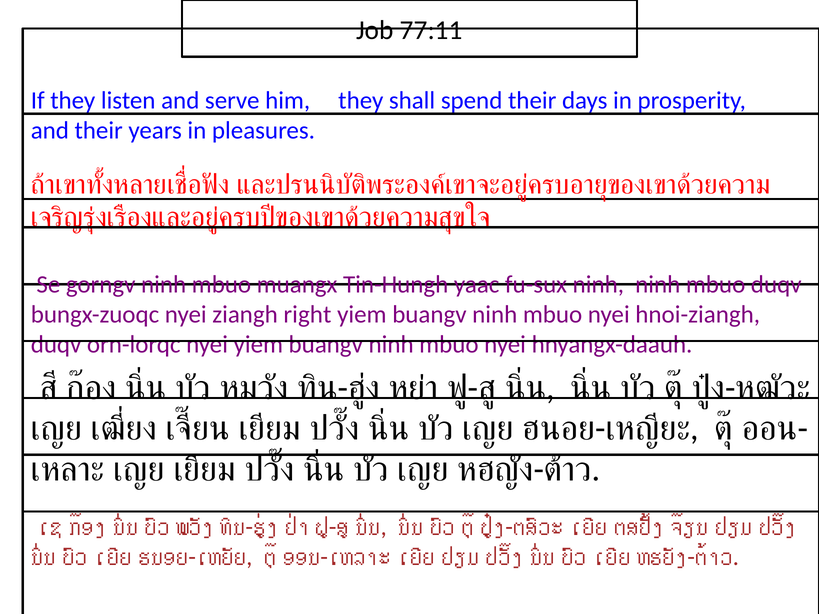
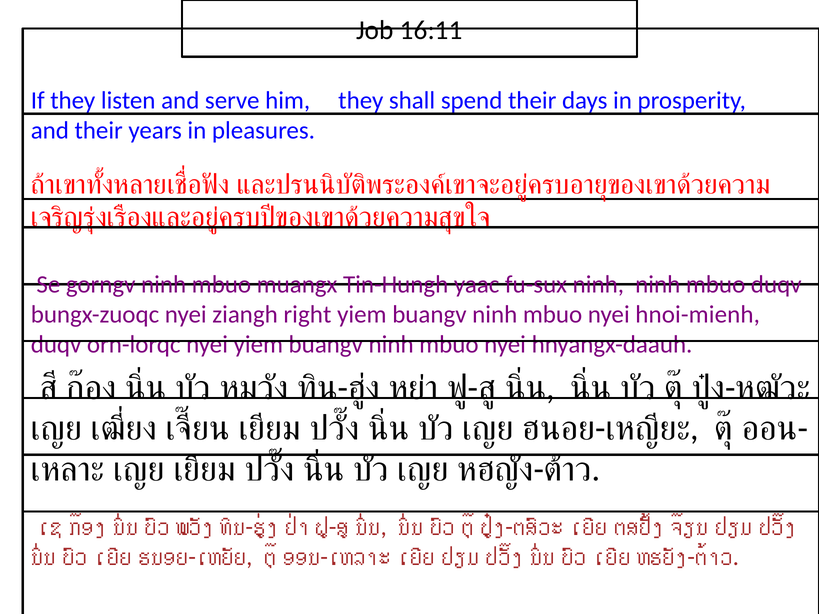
77:11: 77:11 -> 16:11 (431, 30)
hnoi-ziangh: hnoi-ziangh -> hnoi-mienh (698, 315)
